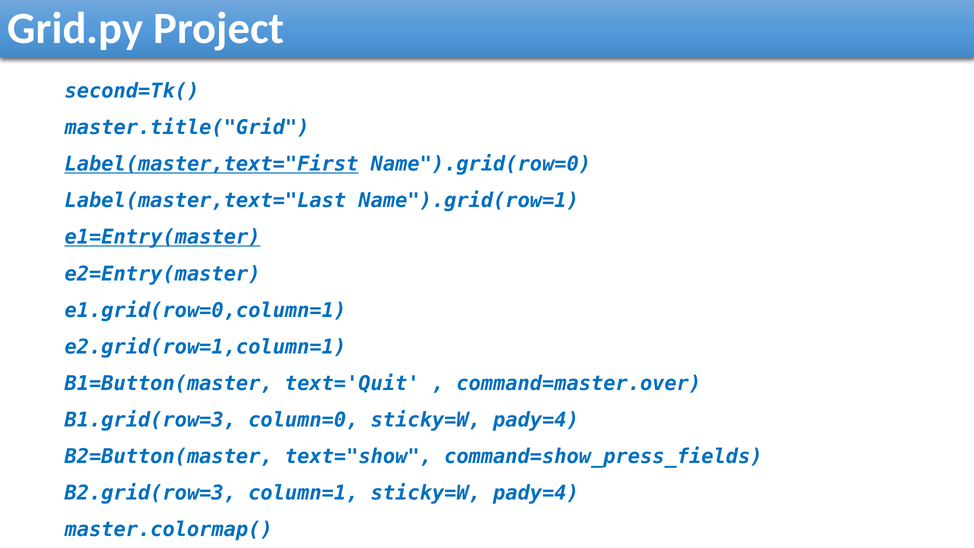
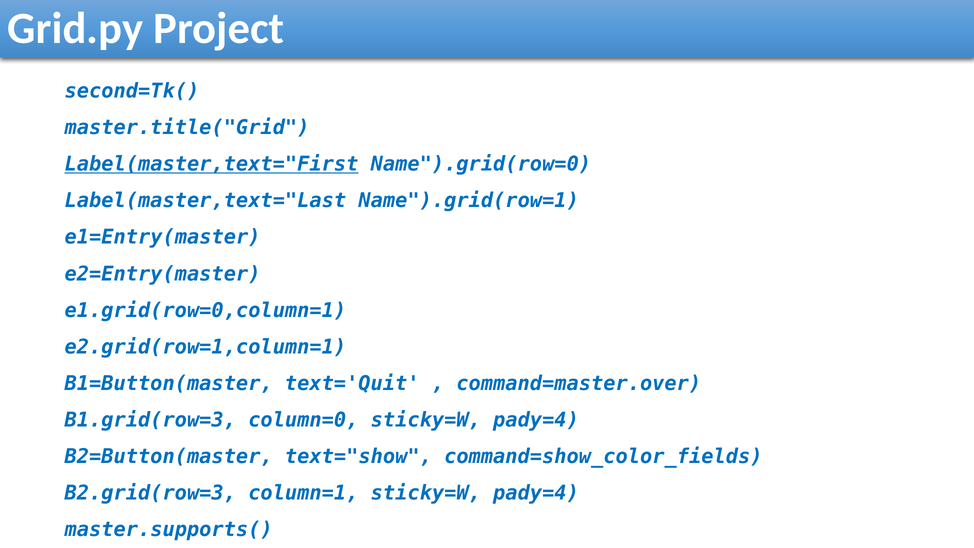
e1=Entry(master underline: present -> none (163, 237)
command=show_press_fields: command=show_press_fields -> command=show_color_fields (603, 456)
master.colormap(: master.colormap( -> master.supports( (169, 529)
